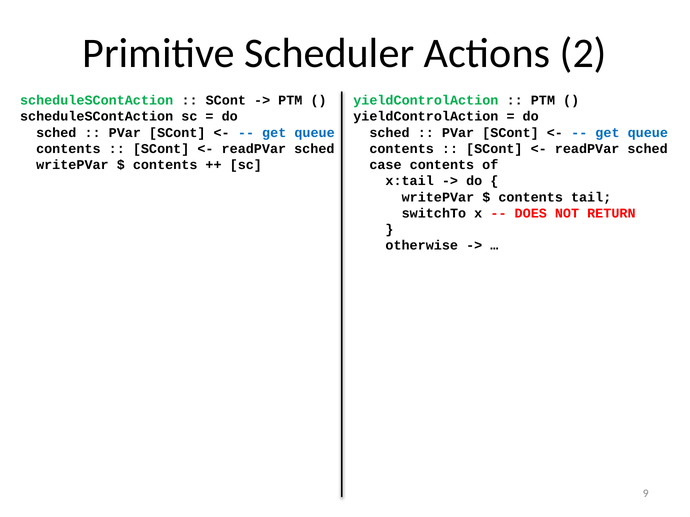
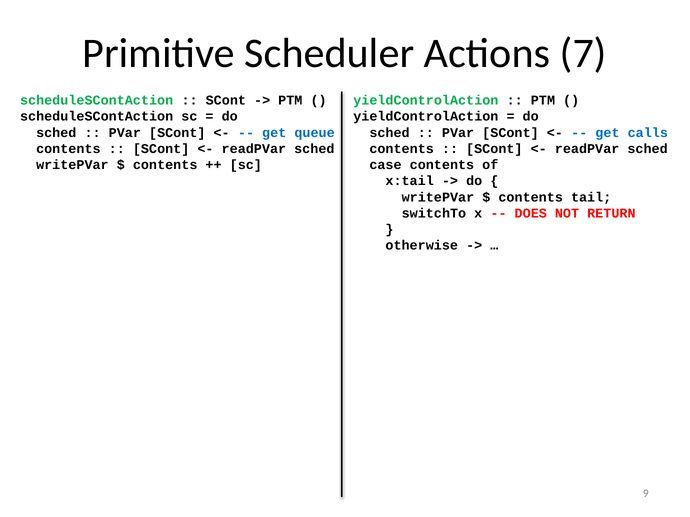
2: 2 -> 7 (583, 53)
queue: queue -> calls (648, 133)
